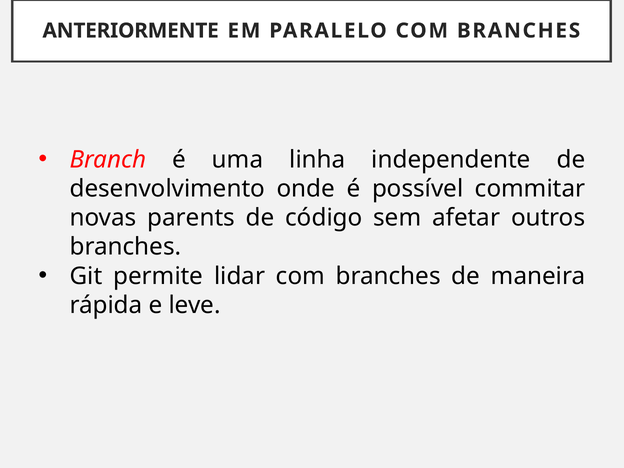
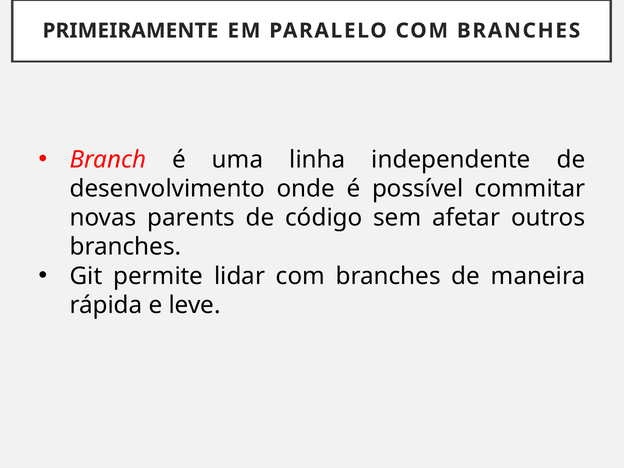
ANTERIORMENTE: ANTERIORMENTE -> PRIMEIRAMENTE (130, 31)
